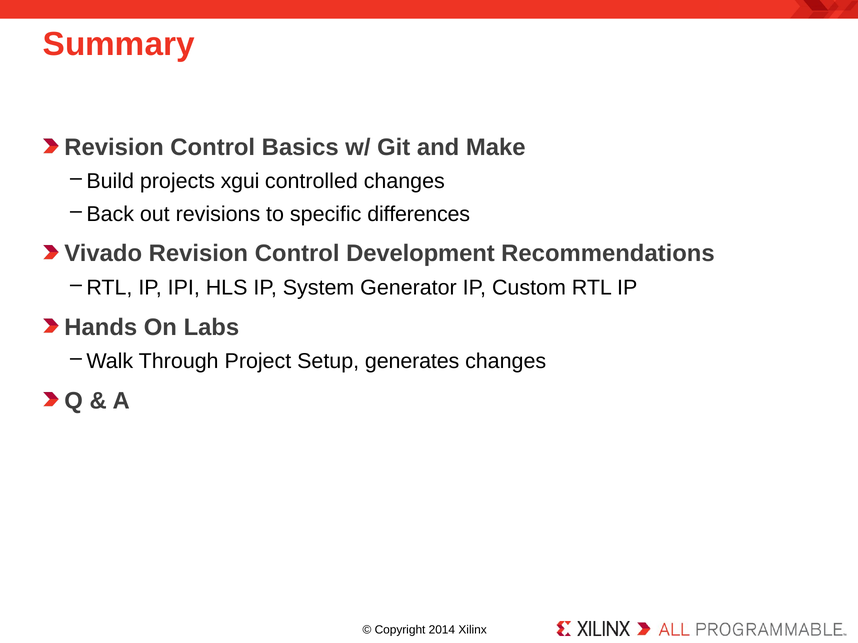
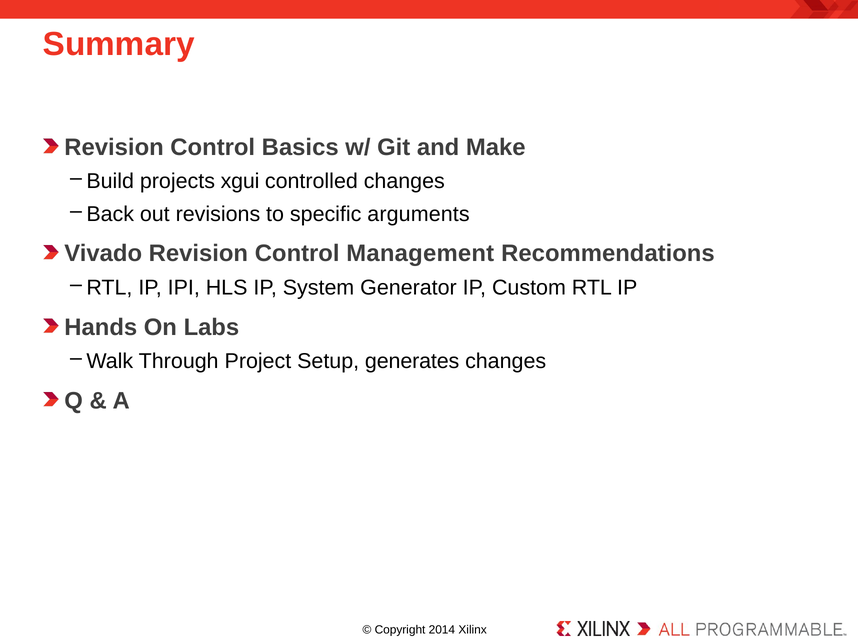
differences: differences -> arguments (418, 214)
Development: Development -> Management (420, 254)
